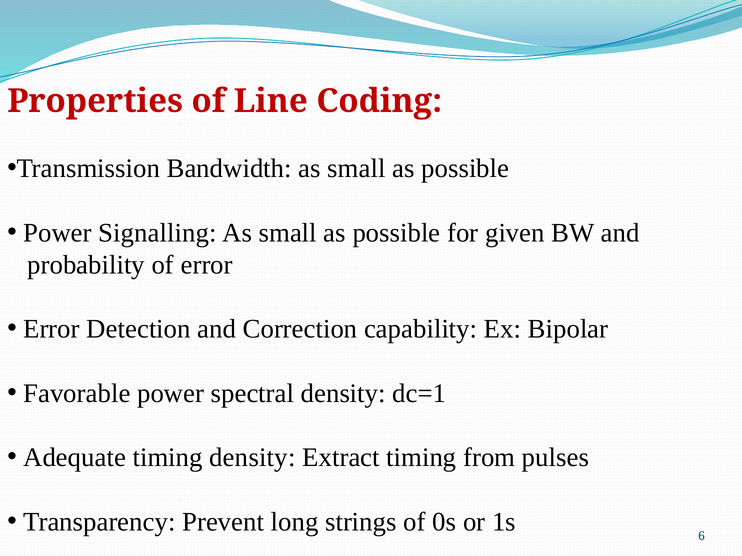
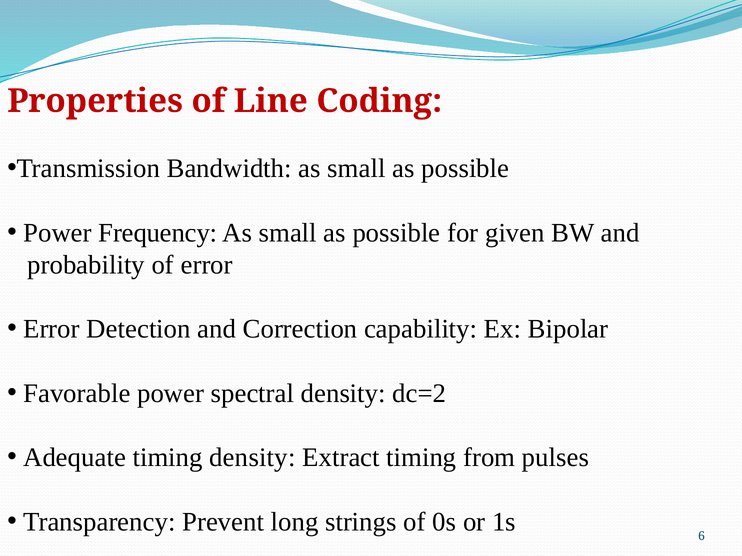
Signalling: Signalling -> Frequency (158, 233)
dc=1: dc=1 -> dc=2 (419, 394)
